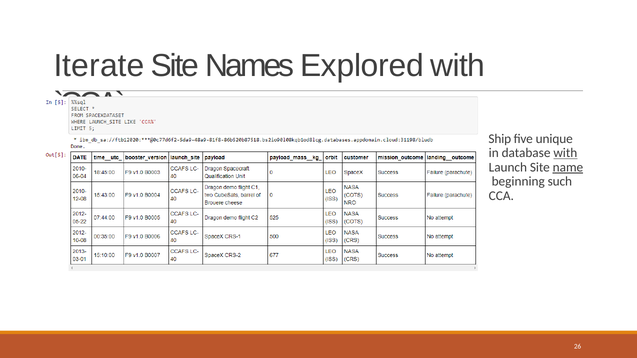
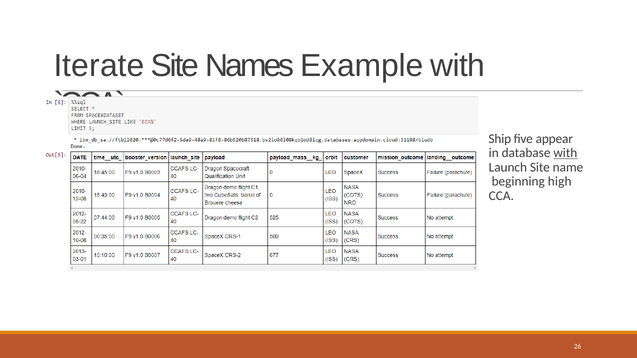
Explored: Explored -> Example (362, 66)
unique: unique -> appear (554, 139)
name underline: present -> none (568, 167)
such: such -> high (560, 182)
